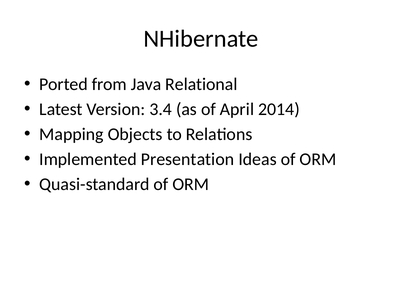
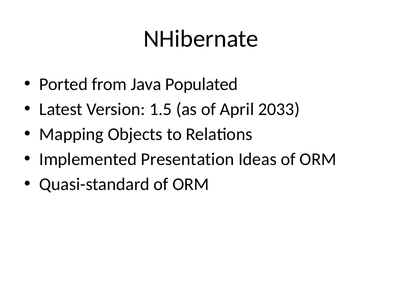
Relational: Relational -> Populated (202, 84)
3.4: 3.4 -> 1.5 (161, 109)
2014: 2014 -> 2033 (279, 109)
